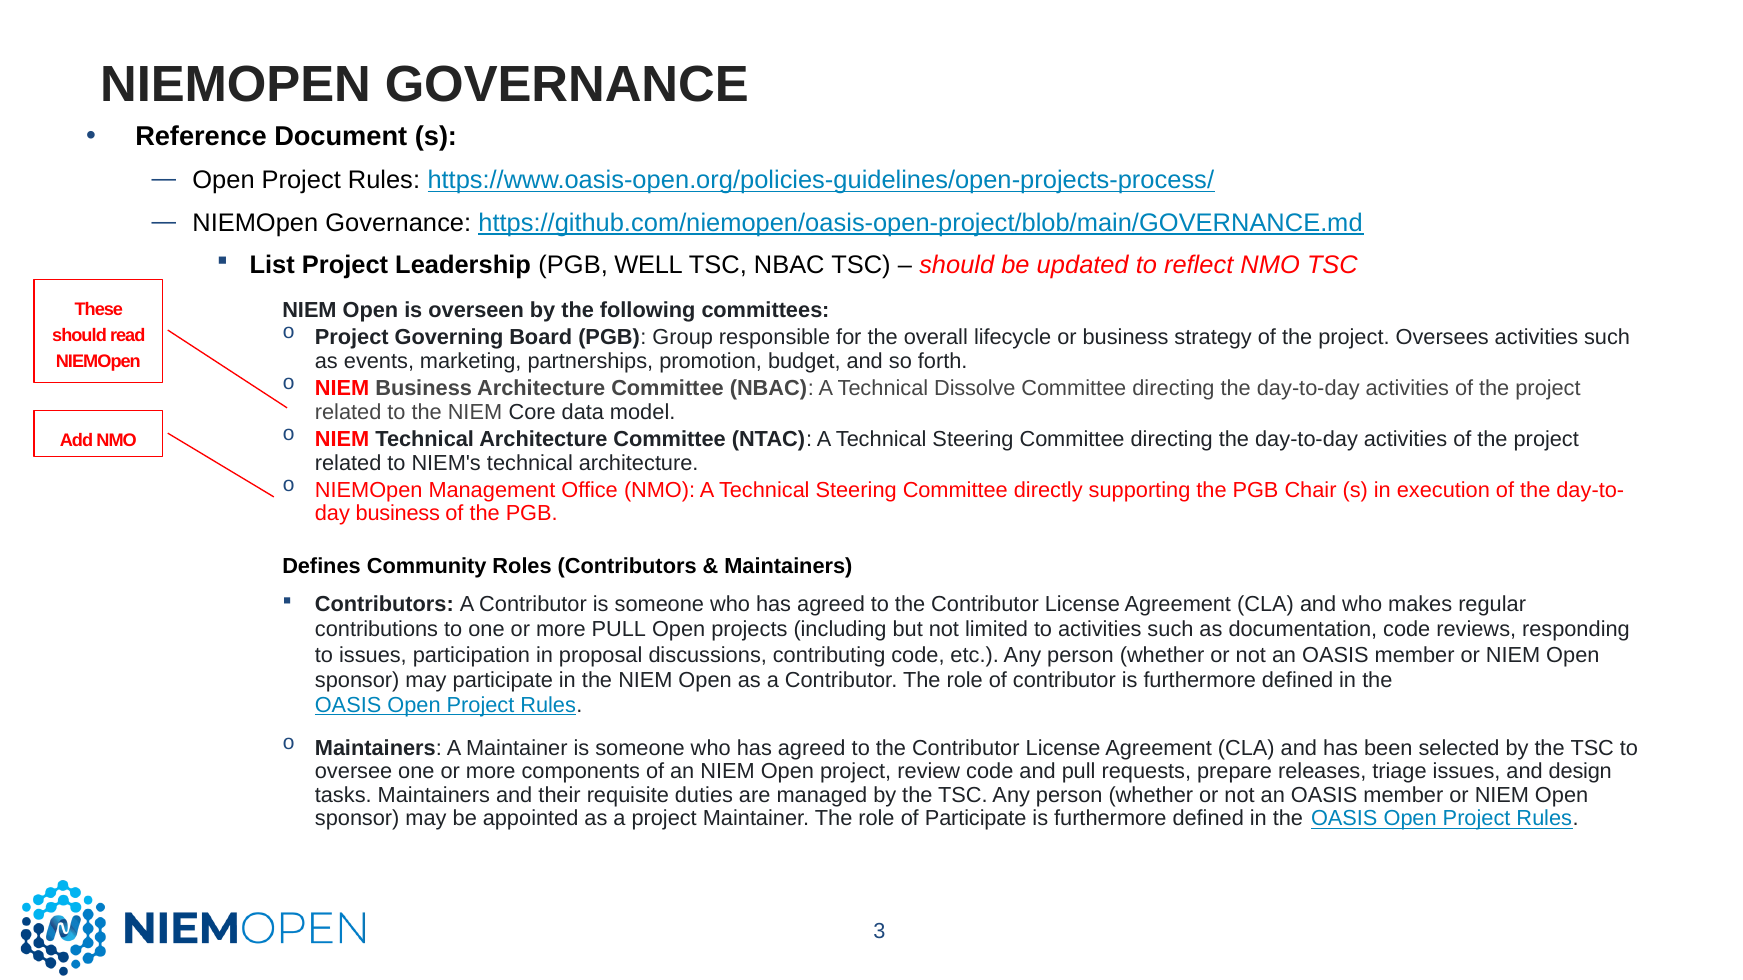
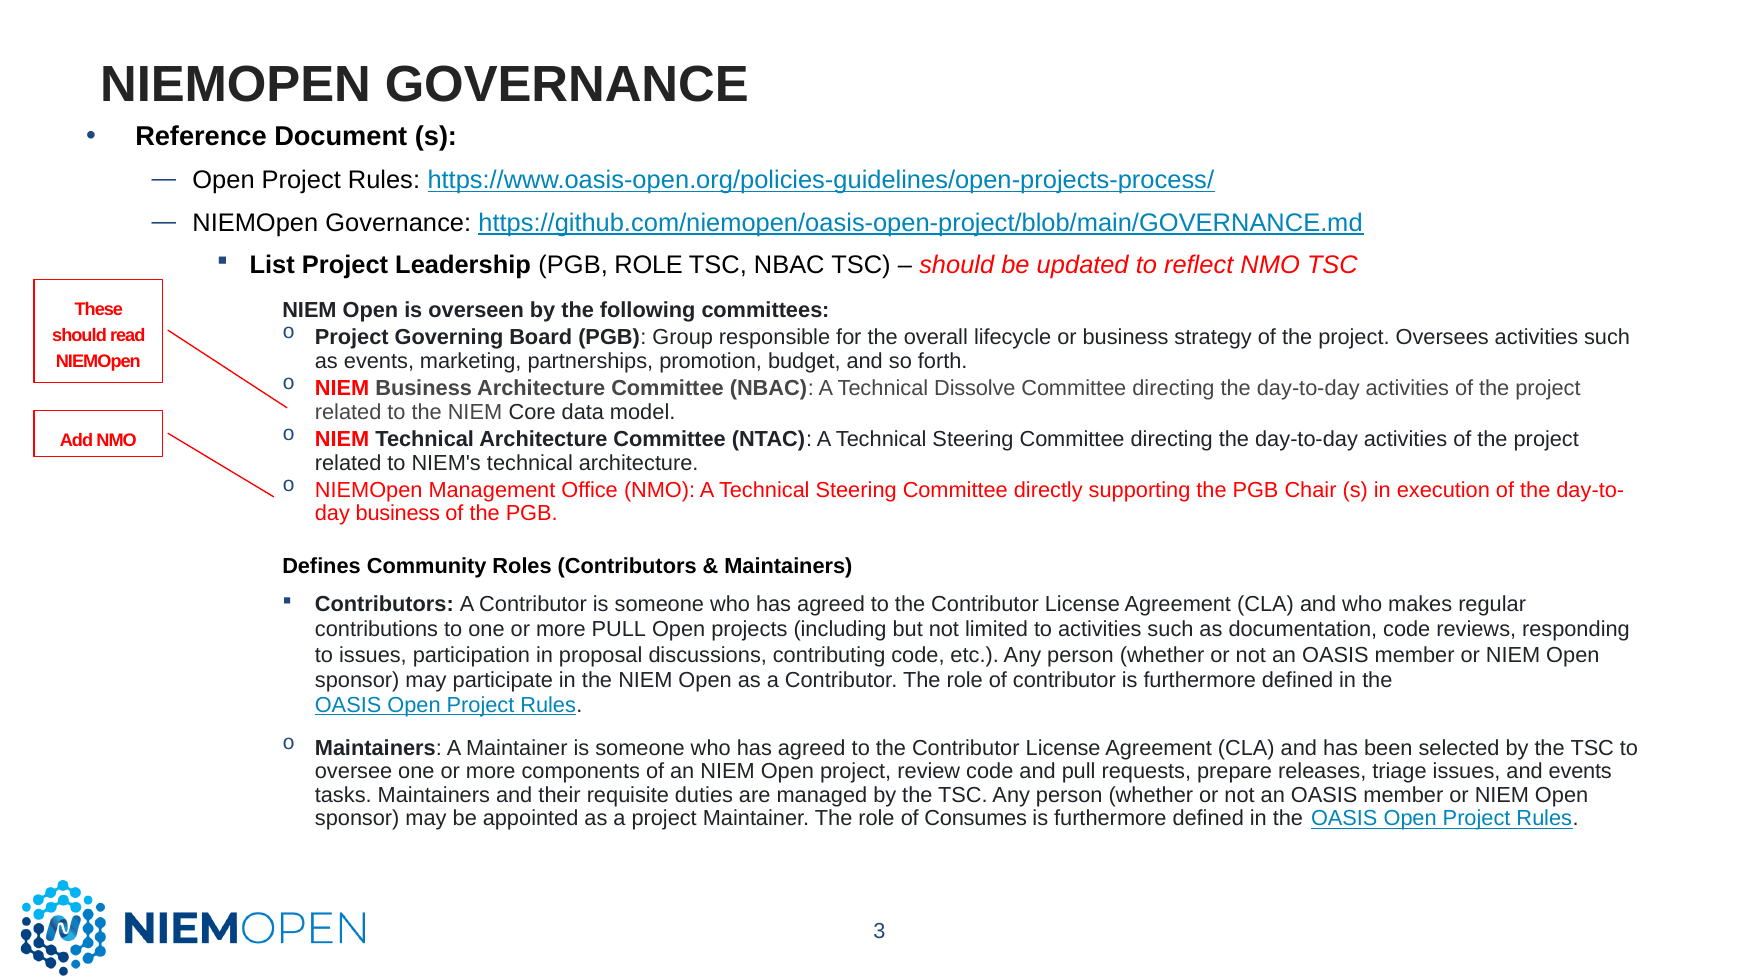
PGB WELL: WELL -> ROLE (649, 265)
and design: design -> events (1580, 772)
of Participate: Participate -> Consumes (976, 819)
